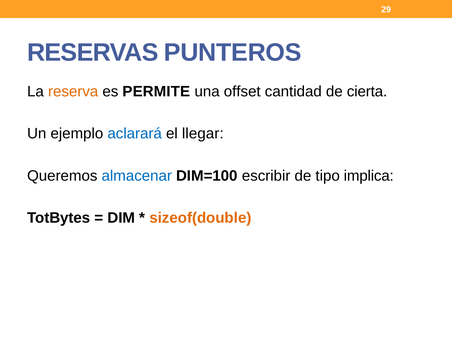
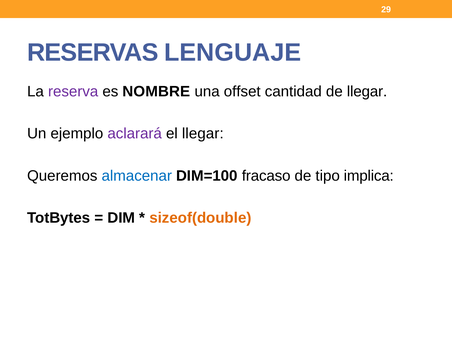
PUNTEROS: PUNTEROS -> LENGUAJE (233, 53)
reserva colour: orange -> purple (73, 91)
PERMITE: PERMITE -> NOMBRE (156, 91)
de cierta: cierta -> llegar (367, 91)
aclarará colour: blue -> purple (135, 134)
escribir: escribir -> fracaso (266, 176)
